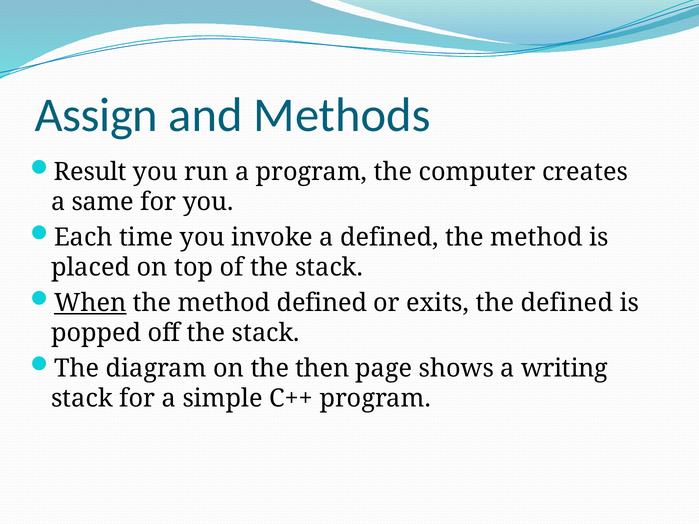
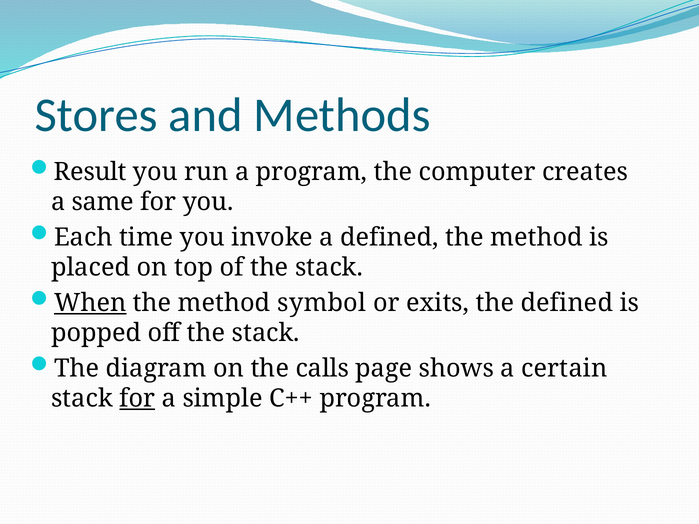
Assign: Assign -> Stores (96, 115)
method defined: defined -> symbol (322, 303)
then: then -> calls (322, 369)
writing: writing -> certain (564, 369)
for underline: none -> present (137, 399)
